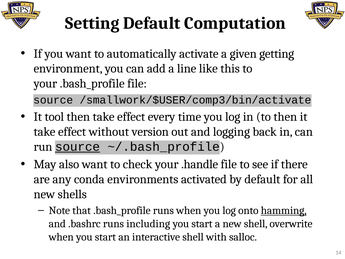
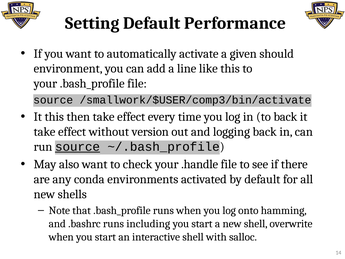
Computation: Computation -> Performance (235, 23)
getting: getting -> should (277, 54)
It tool: tool -> this (54, 117)
to then: then -> back (285, 117)
hamming underline: present -> none (284, 210)
